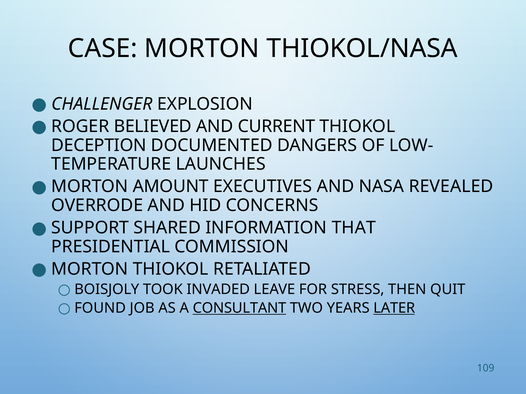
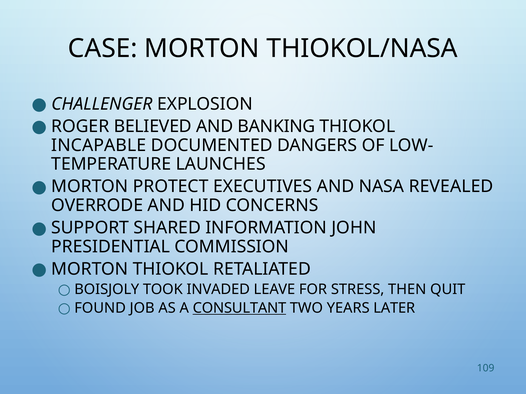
CURRENT: CURRENT -> BANKING (277, 126)
DECEPTION: DECEPTION -> INCAPABLE (99, 145)
AMOUNT: AMOUNT -> PROTECT (171, 187)
THAT: THAT -> JOHN (354, 228)
LATER underline: present -> none (394, 308)
